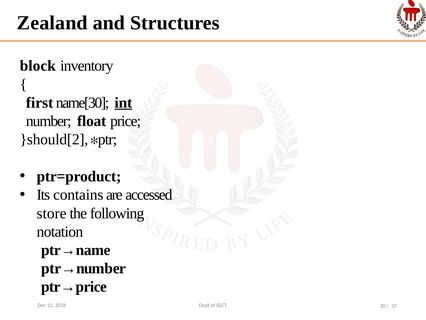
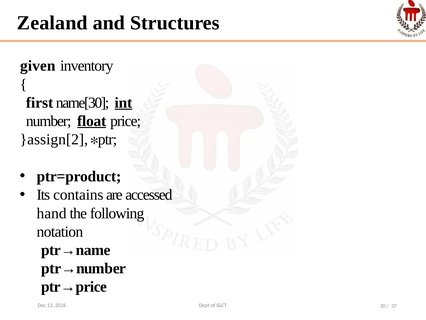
block: block -> given (38, 66)
float underline: none -> present (92, 121)
}should[2: }should[2 -> }assign[2 (54, 139)
store: store -> hand (52, 213)
